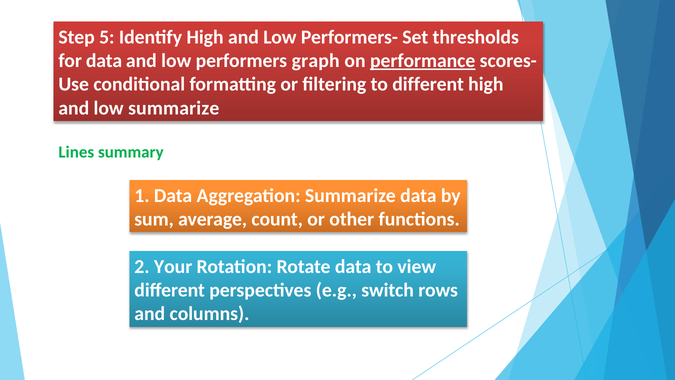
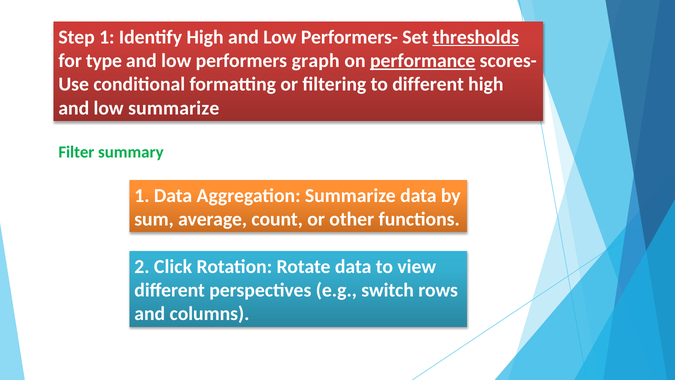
Step 5: 5 -> 1 (107, 37)
thresholds underline: none -> present (476, 37)
for data: data -> type (104, 61)
Lines: Lines -> Filter (76, 152)
Your: Your -> Click (173, 266)
